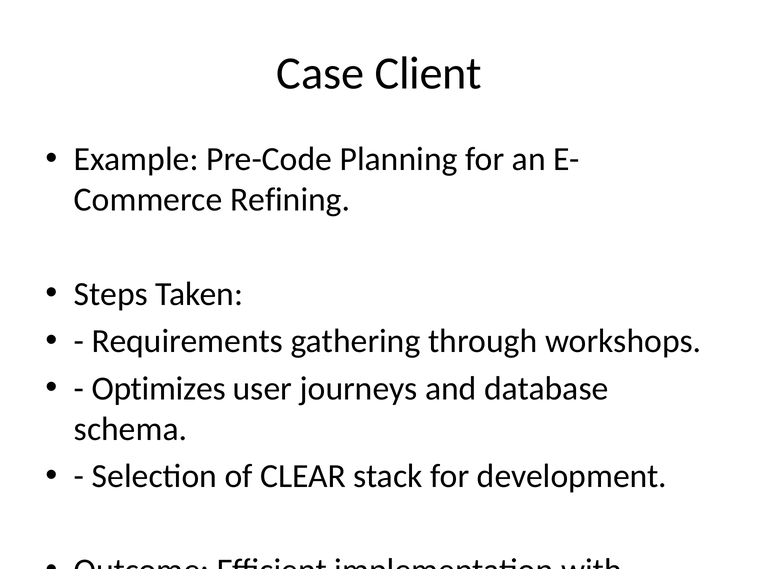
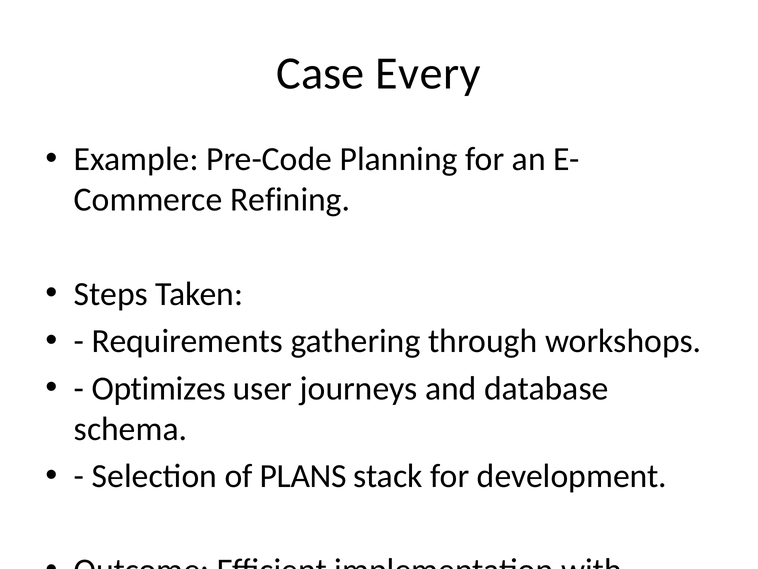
Client: Client -> Every (428, 73)
CLEAR: CLEAR -> PLANS (303, 476)
